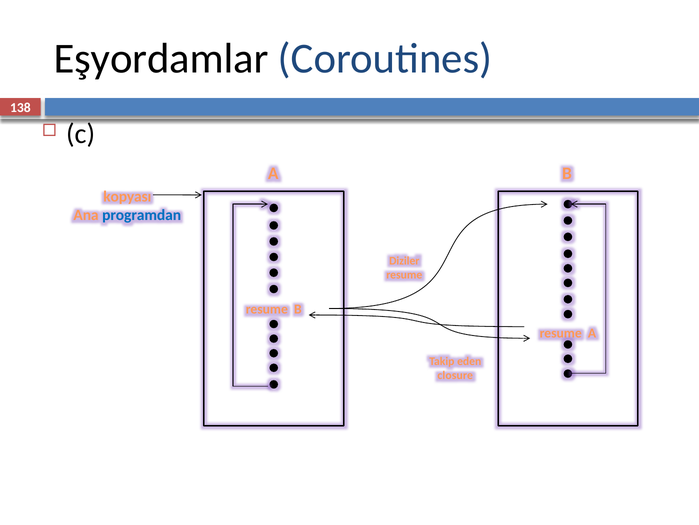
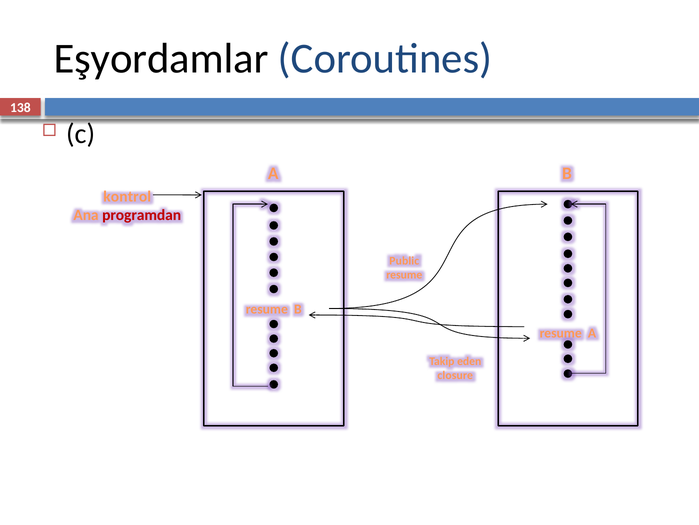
kopyası: kopyası -> kontrol (127, 196)
programdan colour: blue -> red (142, 215)
Diziler: Diziler -> Public (404, 260)
